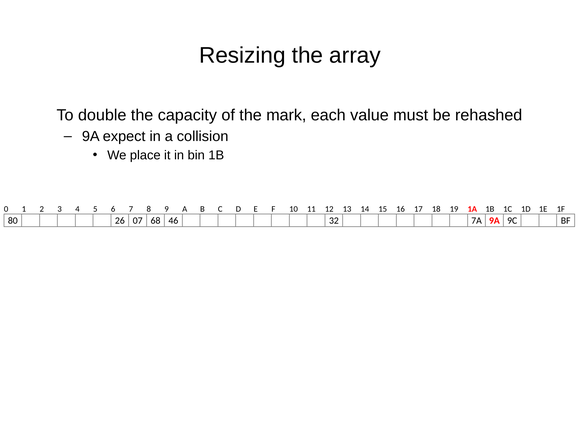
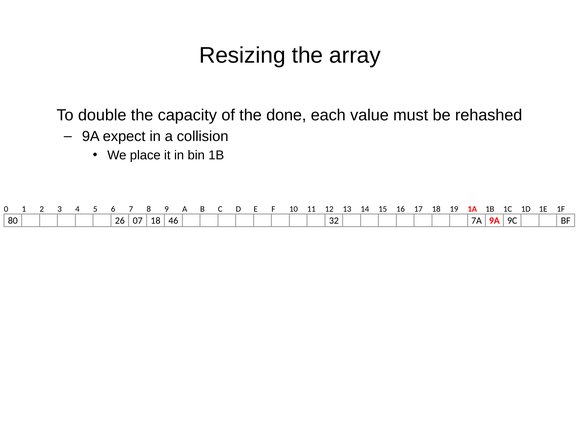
mark: mark -> done (286, 115)
07 68: 68 -> 18 (156, 221)
